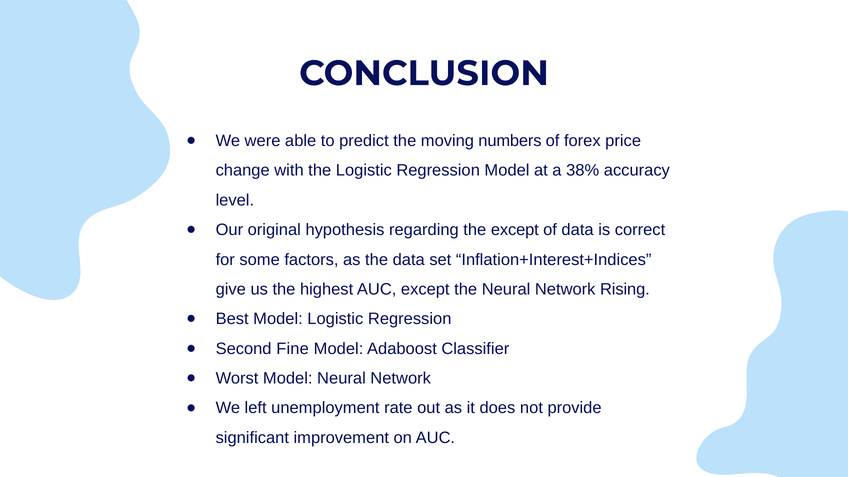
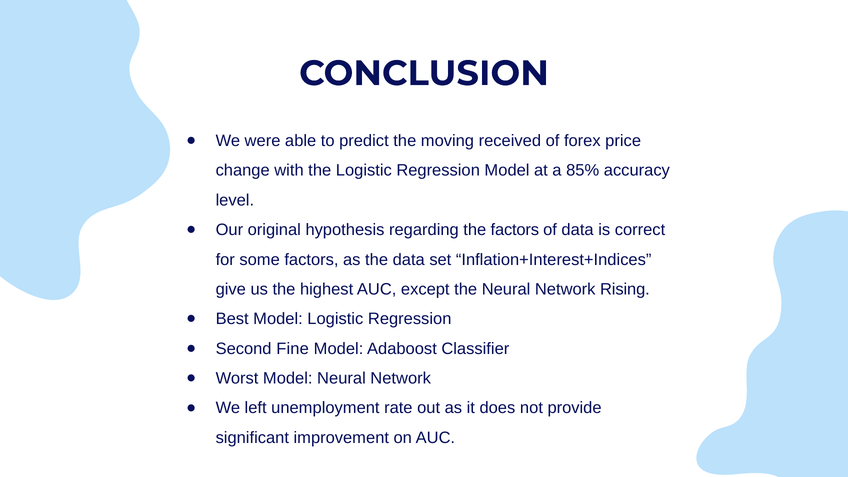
numbers: numbers -> received (510, 141)
38%: 38% -> 85% (583, 171)
the except: except -> factors (515, 230)
